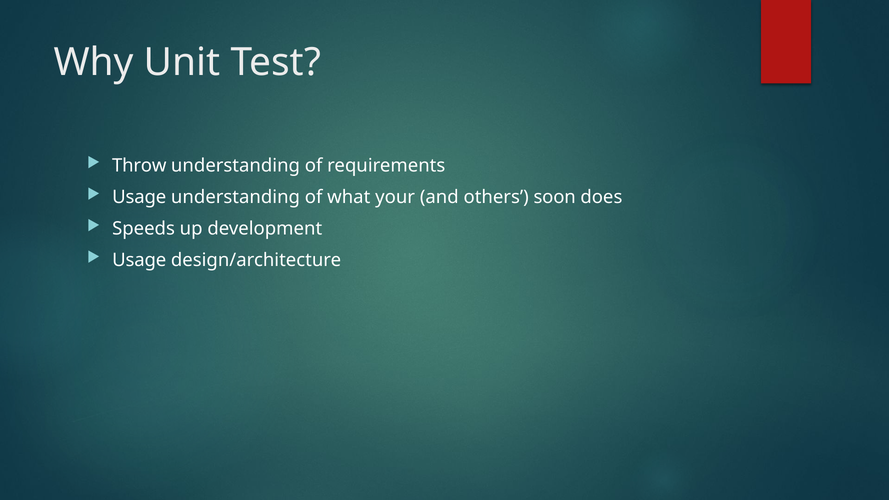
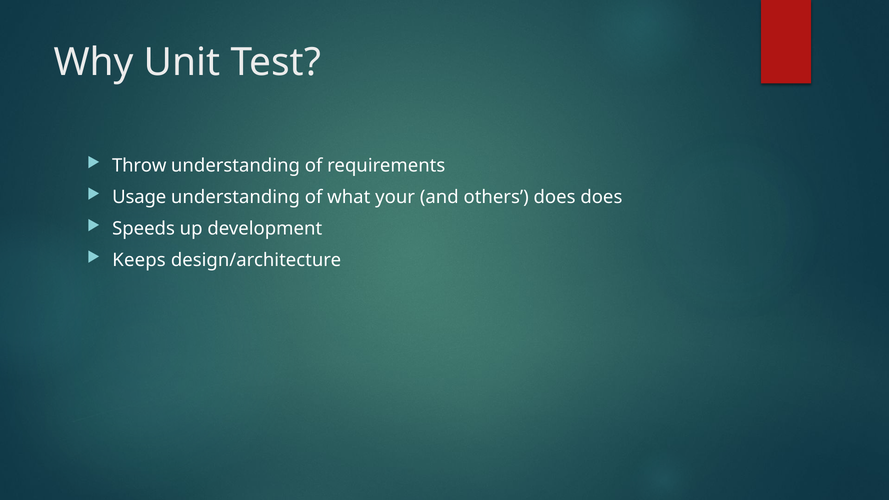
others soon: soon -> does (555, 197)
Usage: Usage -> Keeps (139, 260)
